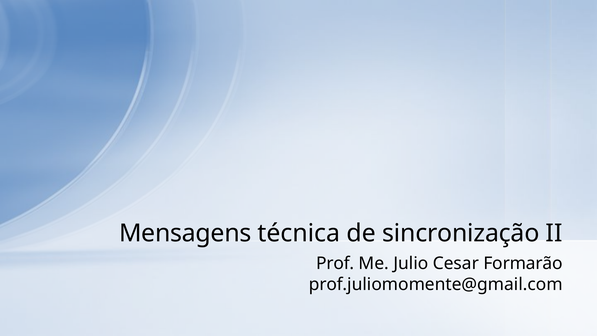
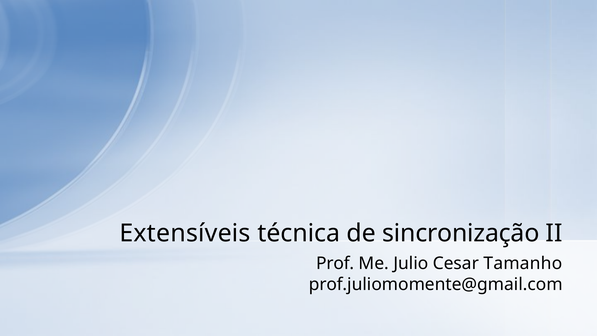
Mensagens: Mensagens -> Extensíveis (185, 233)
Formarão: Formarão -> Tamanho (523, 263)
